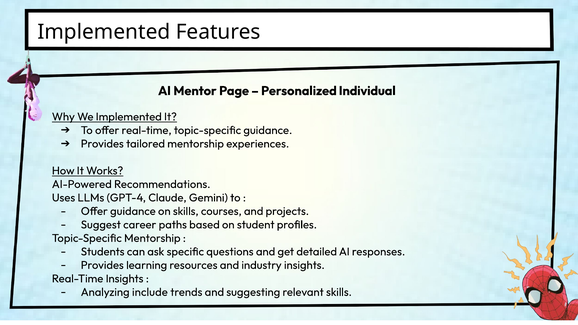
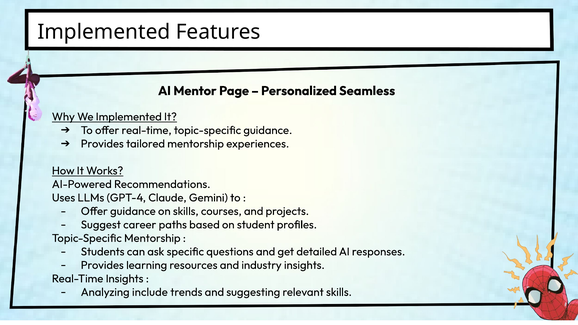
Individual: Individual -> Seamless (367, 91)
